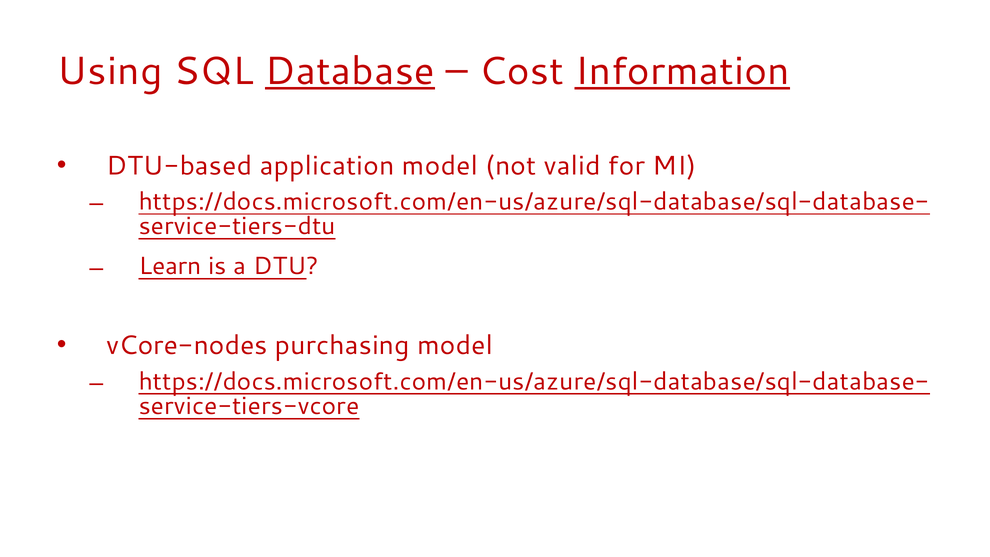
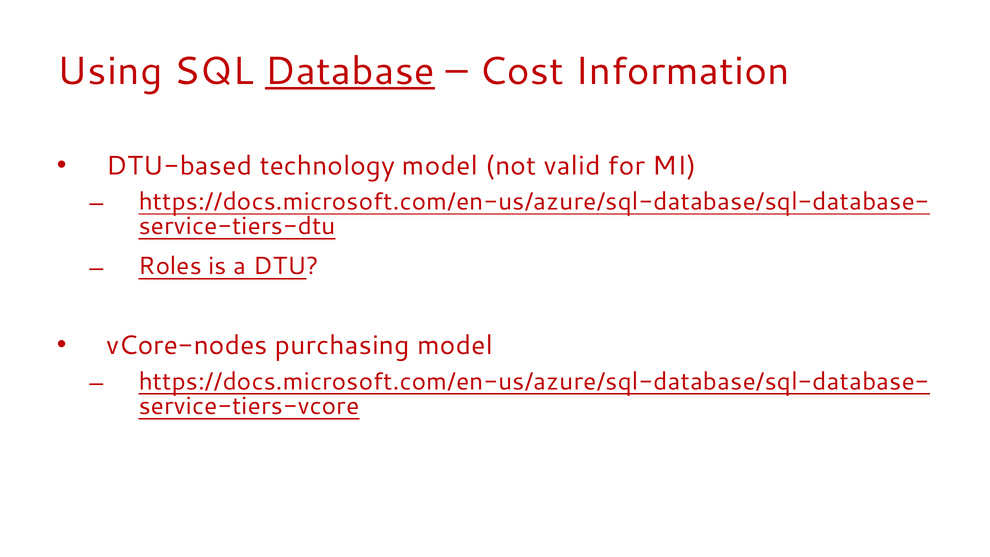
Information underline: present -> none (682, 71)
application: application -> technology (327, 166)
Learn: Learn -> Roles (170, 266)
